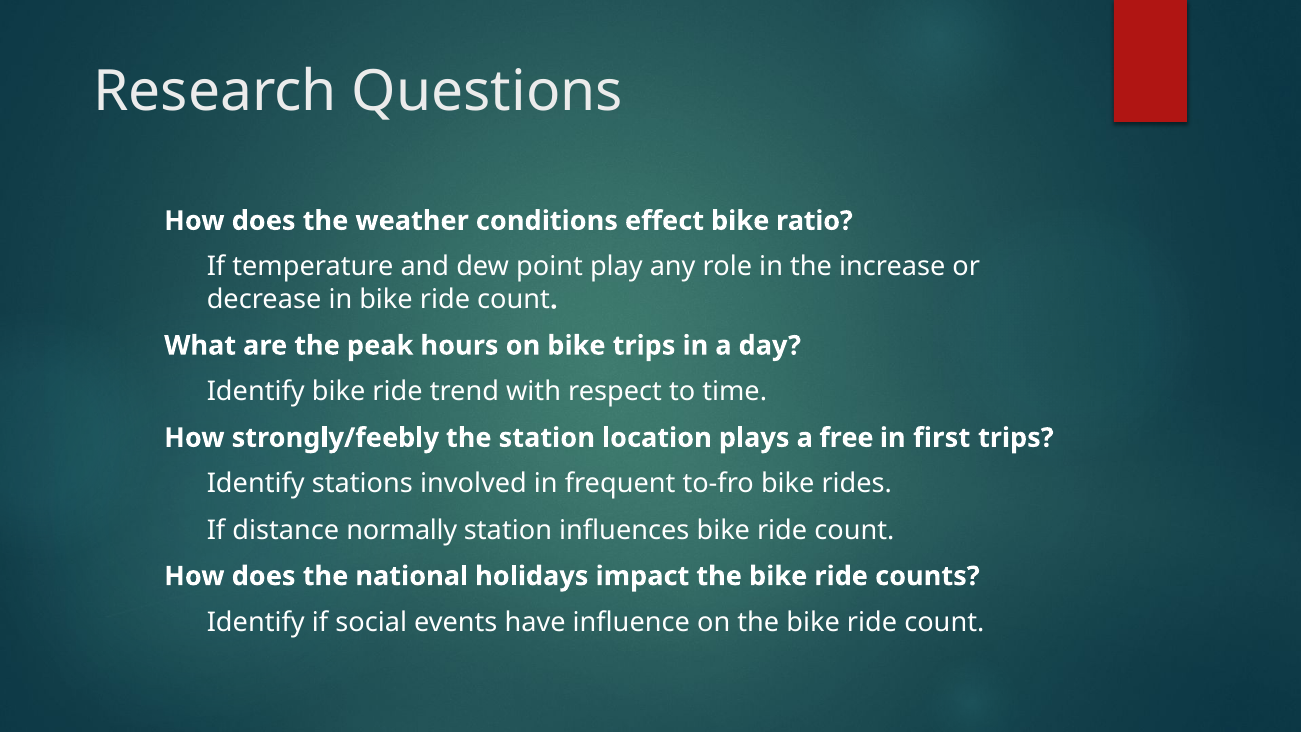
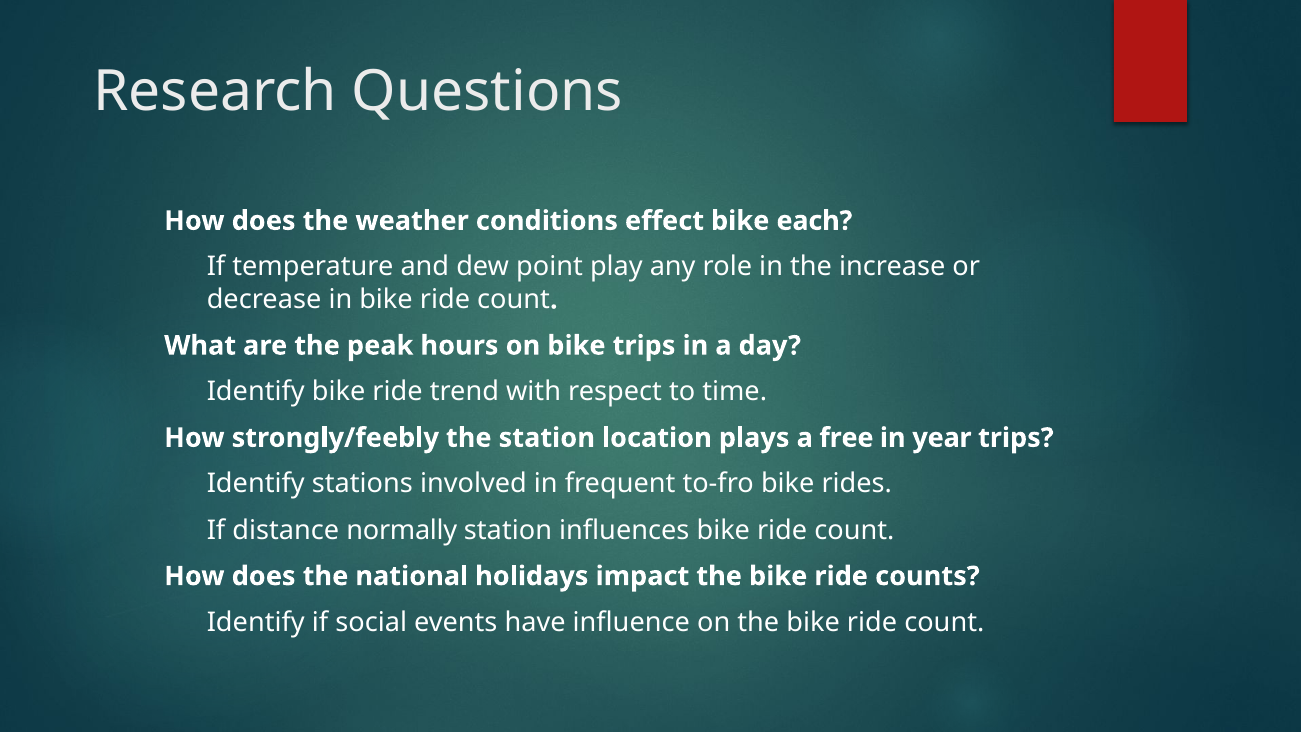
ratio: ratio -> each (814, 221)
first: first -> year (942, 438)
